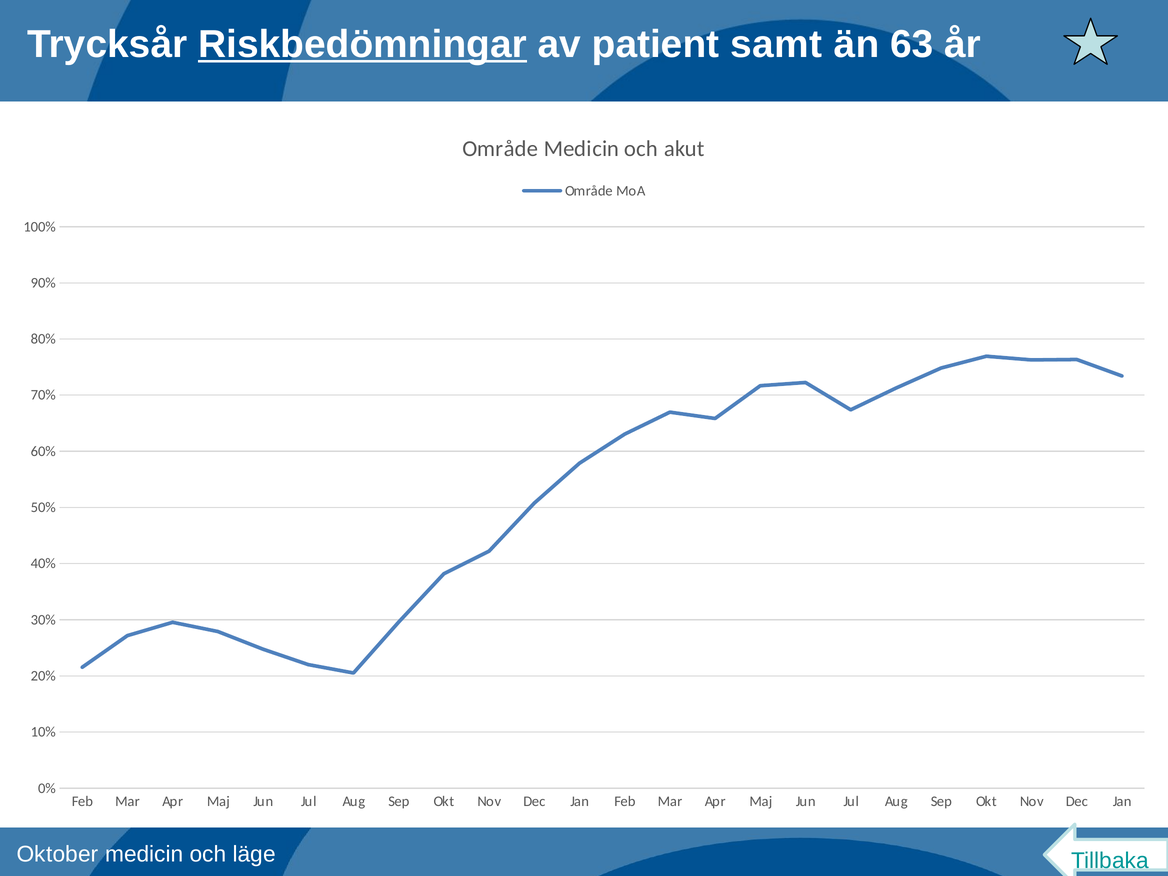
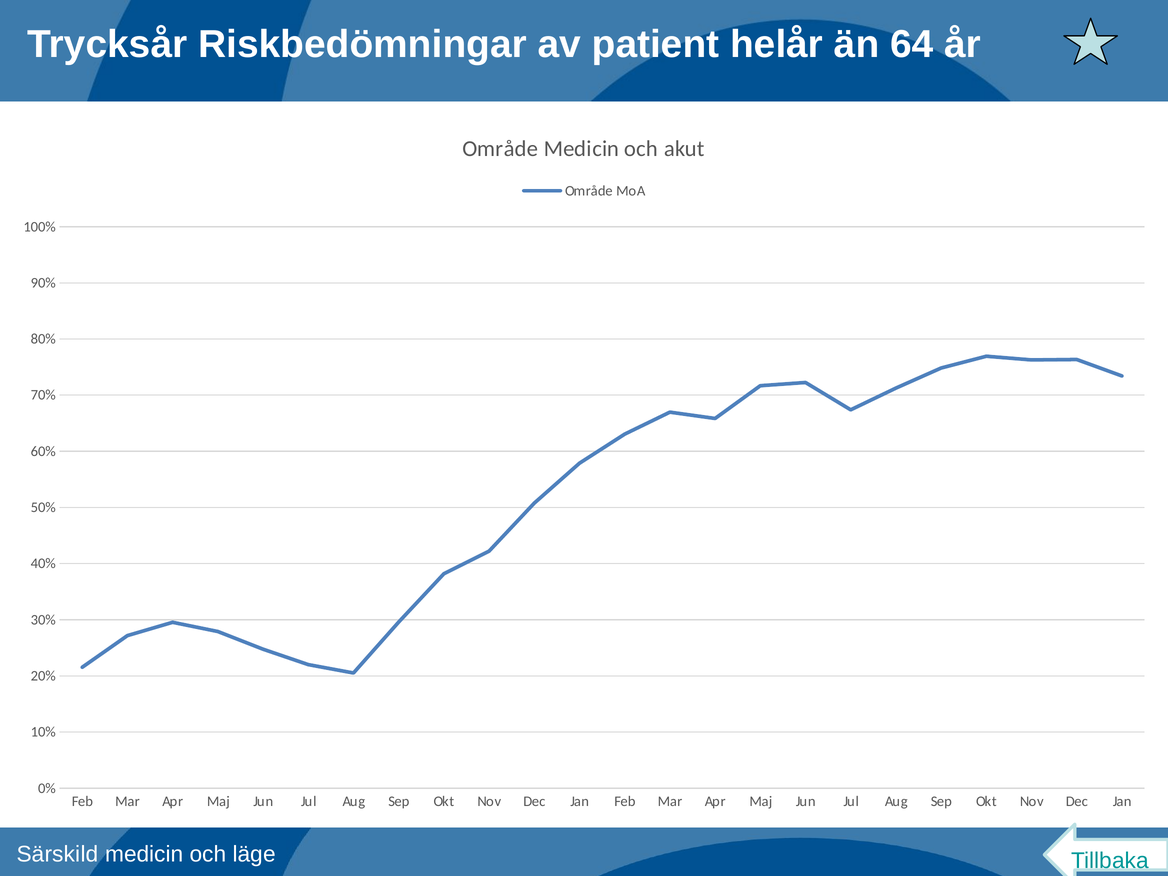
Riskbedömningar underline: present -> none (363, 44)
samt: samt -> helår (777, 44)
63: 63 -> 64 (912, 44)
Oktober: Oktober -> Särskild (58, 854)
